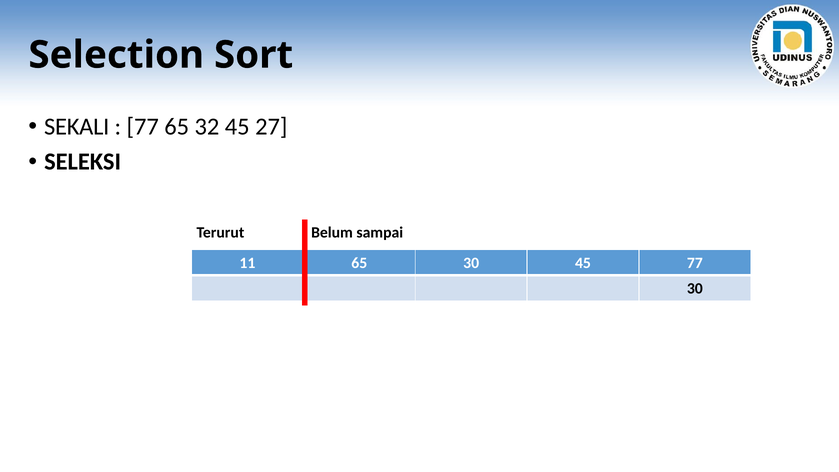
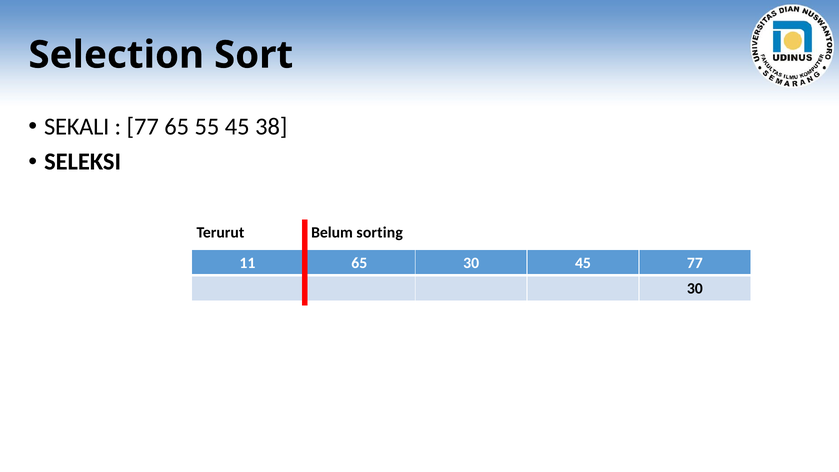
32: 32 -> 55 (207, 127)
27: 27 -> 38 (271, 127)
sampai: sampai -> sorting (380, 232)
